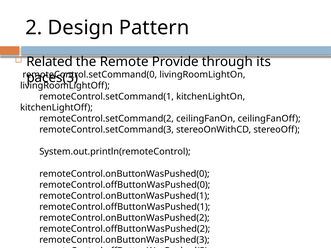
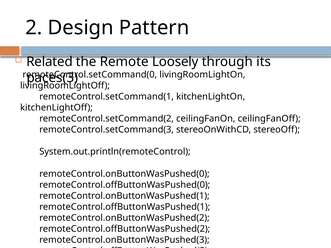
Provide: Provide -> Loosely (175, 62)
